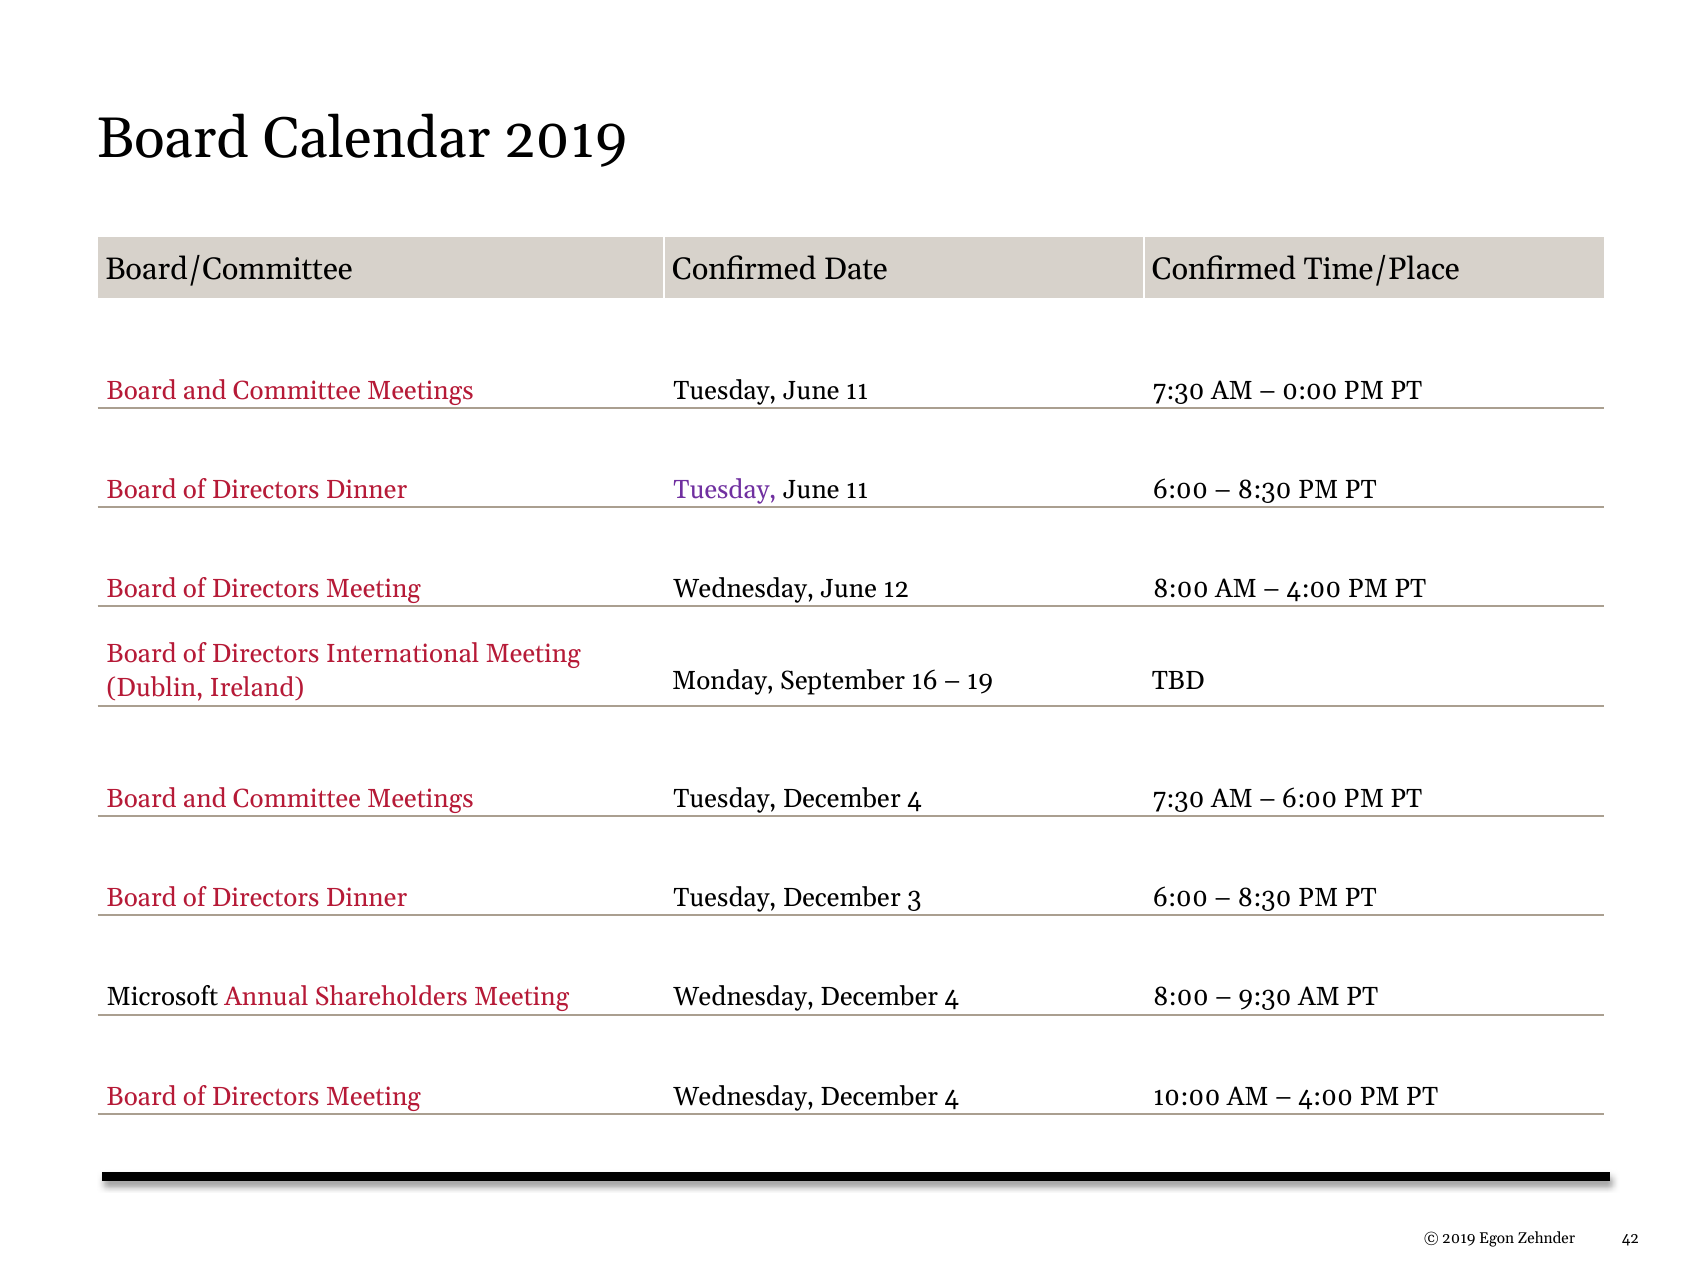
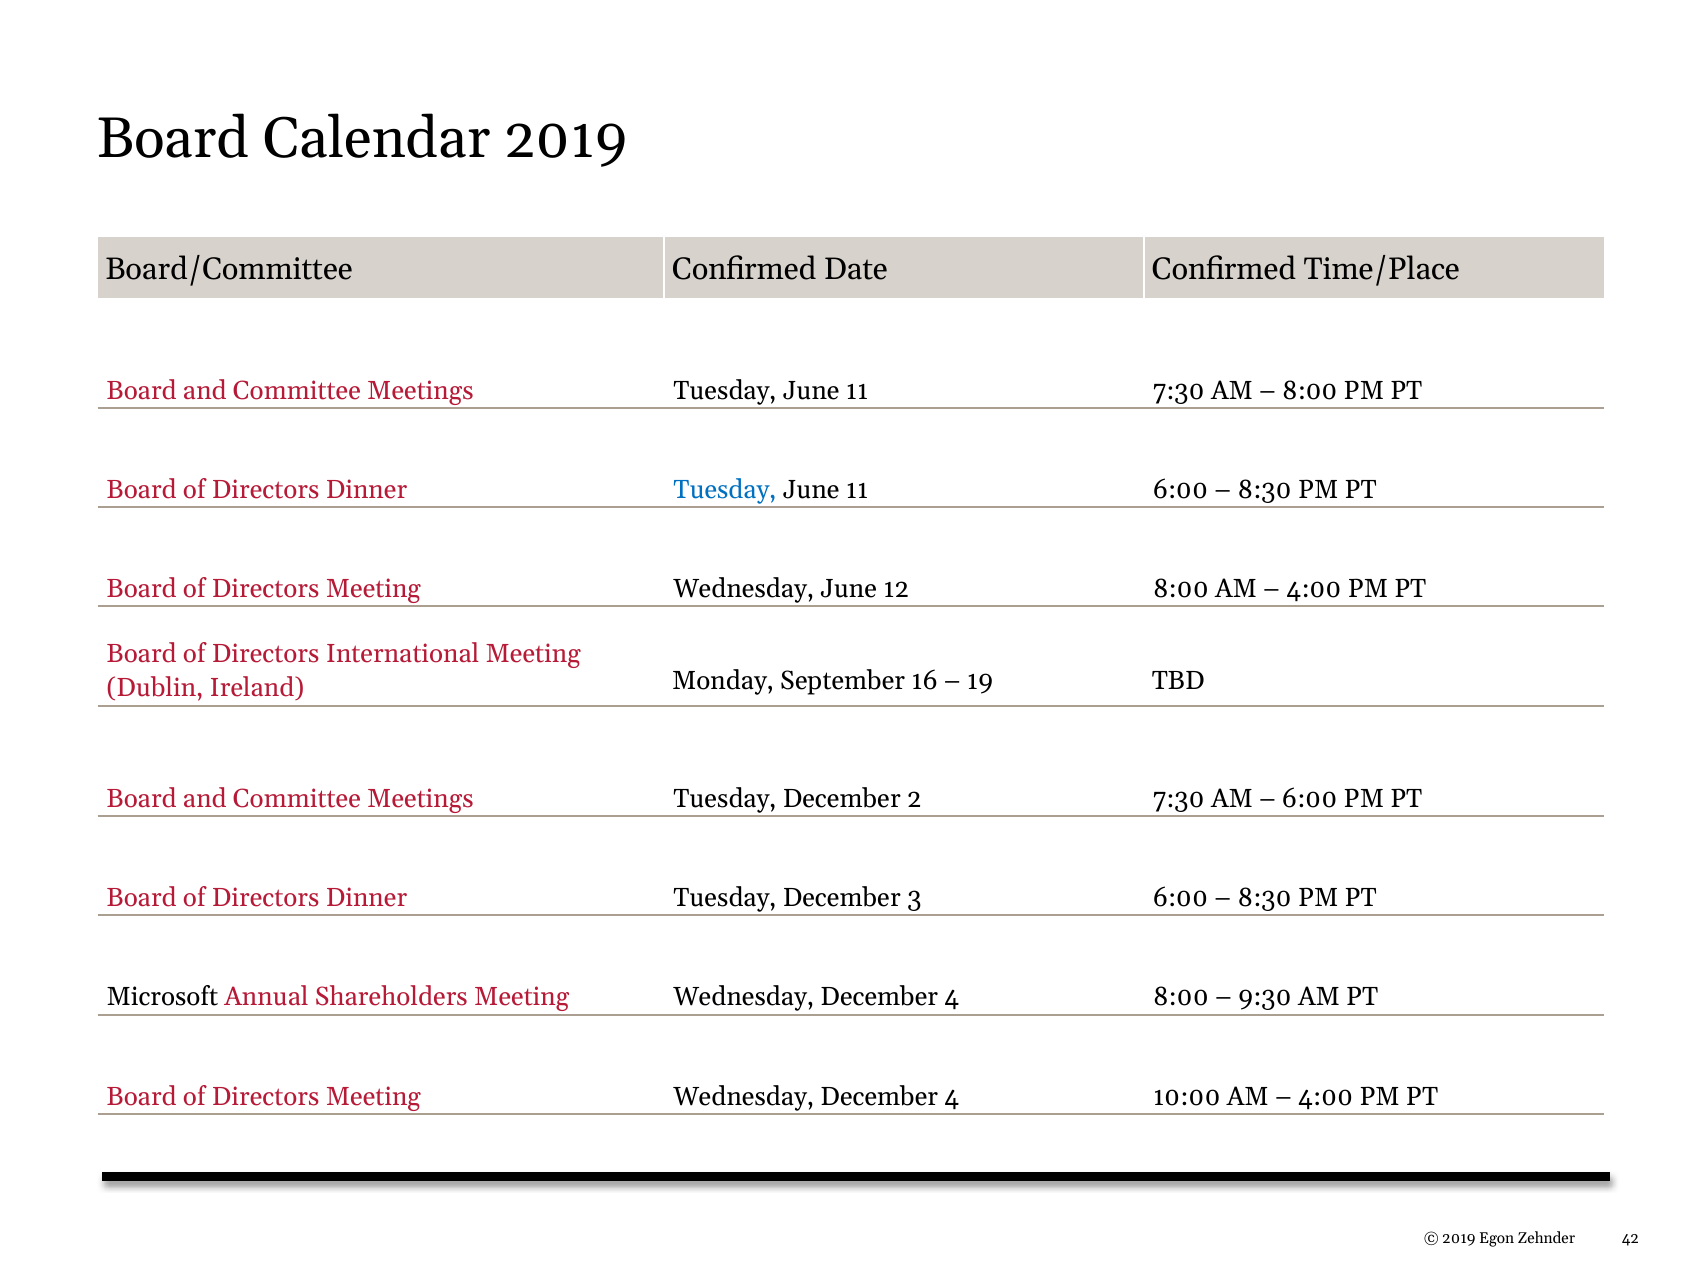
0:00: 0:00 -> 8:00 (1310, 390)
Tuesday colour: purple -> blue (725, 490)
Tuesday December 4: 4 -> 2 (914, 799)
